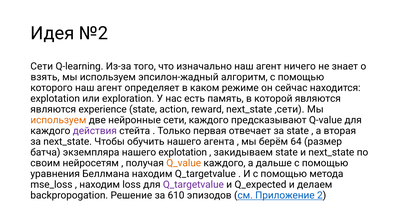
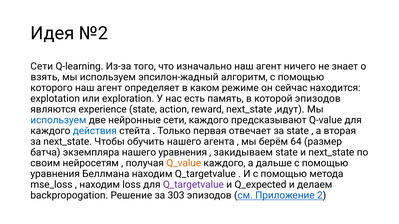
которой являются: являются -> эпизодов (318, 99)
,сети: ,сети -> ,идут (290, 110)
используем colour: orange -> blue (58, 120)
действия colour: purple -> blue (95, 131)
нашего explotation: explotation -> уравнения (183, 153)
610: 610 -> 303 (176, 196)
